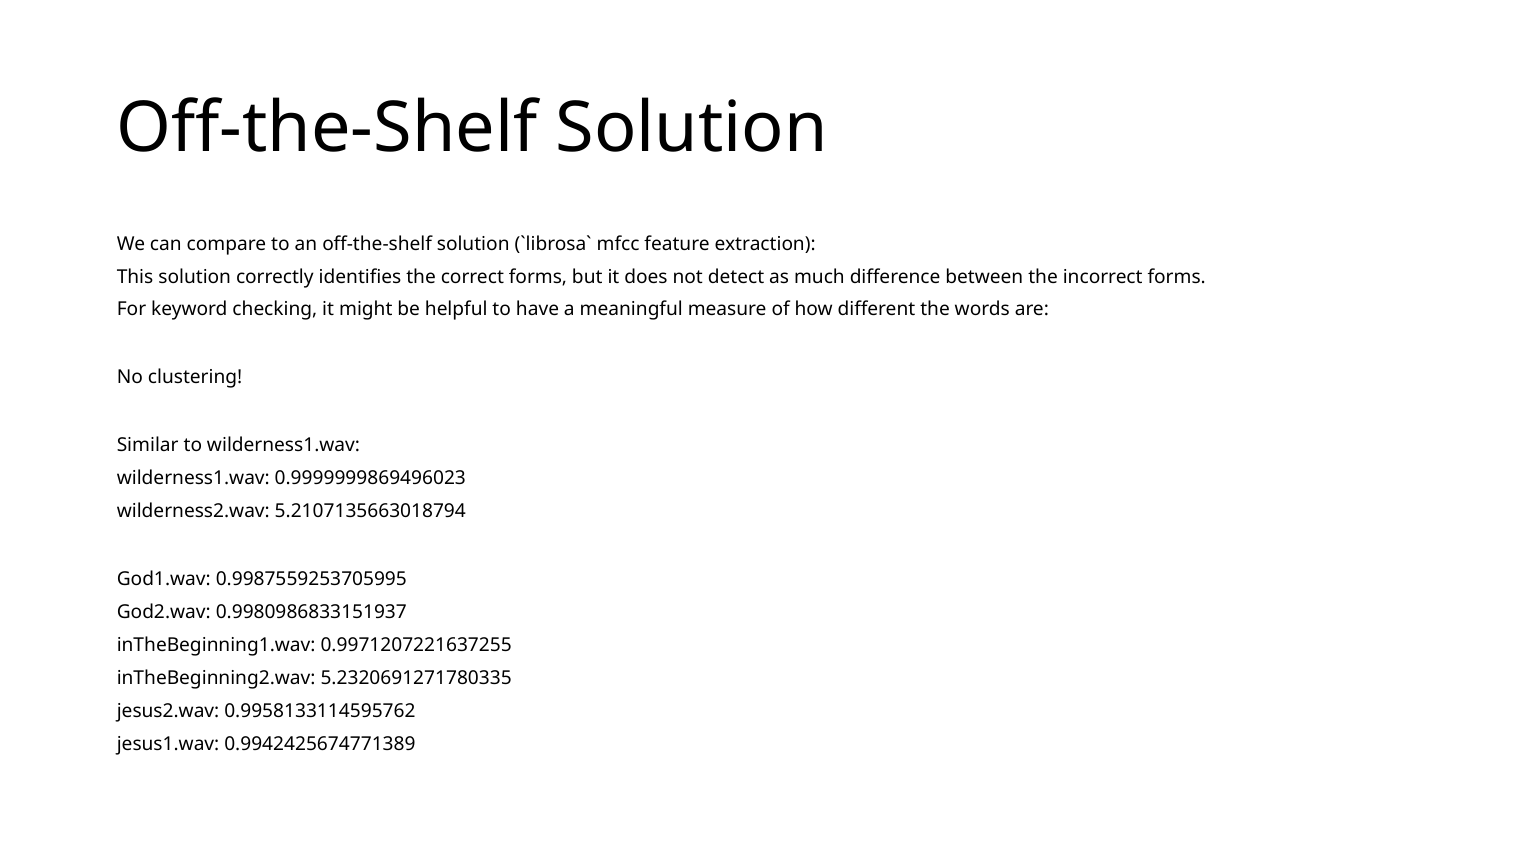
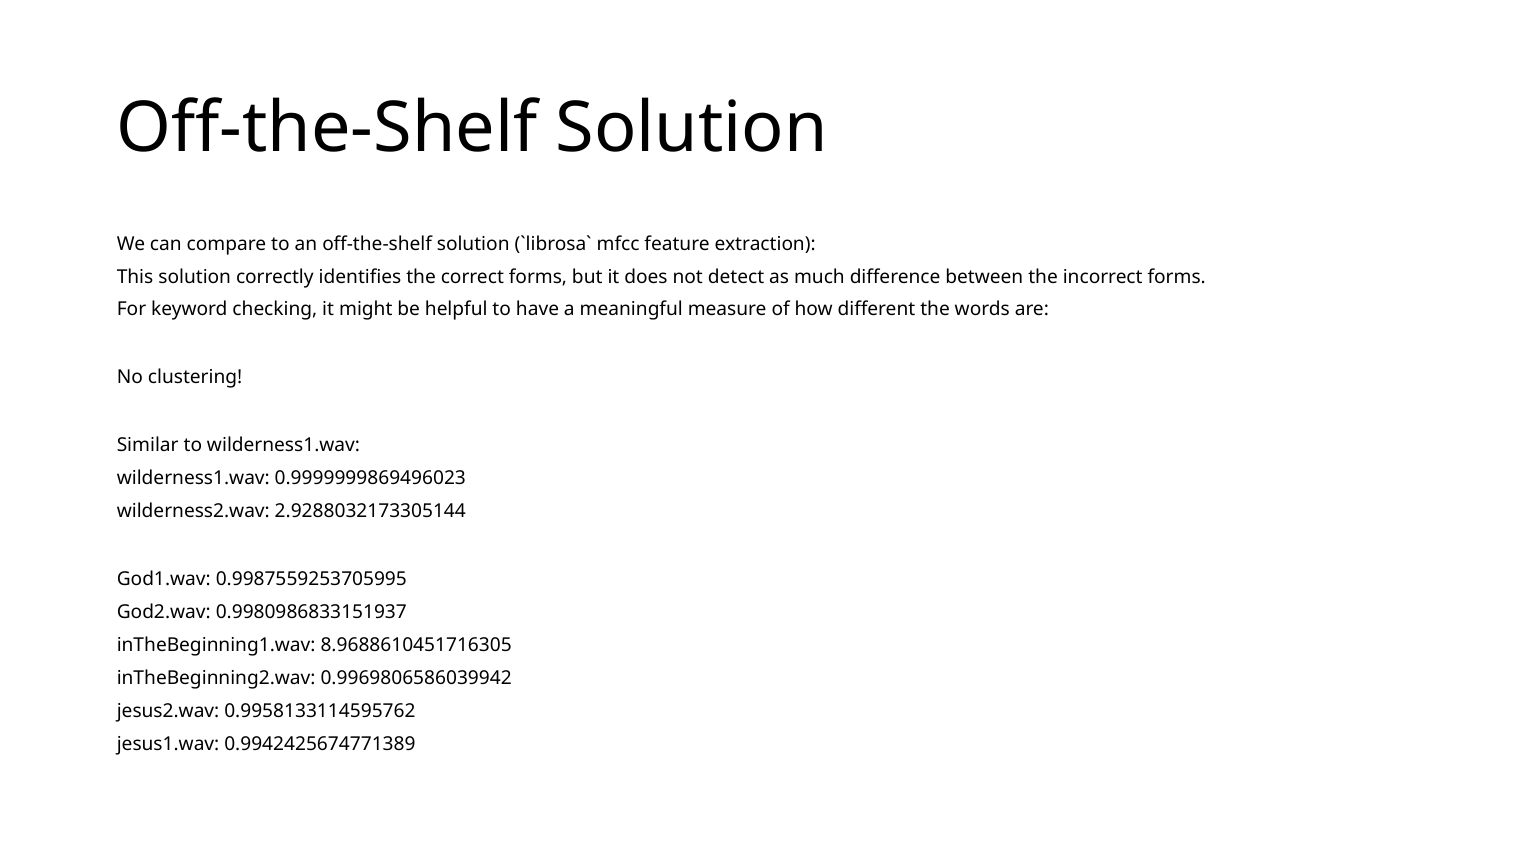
5.2107135663018794: 5.2107135663018794 -> 2.9288032173305144 (370, 512)
0.9971207221637255: 0.9971207221637255 -> 8.9688610451716305 (416, 646)
5.2320691271780335: 5.2320691271780335 -> 0.9969806586039942 (416, 679)
